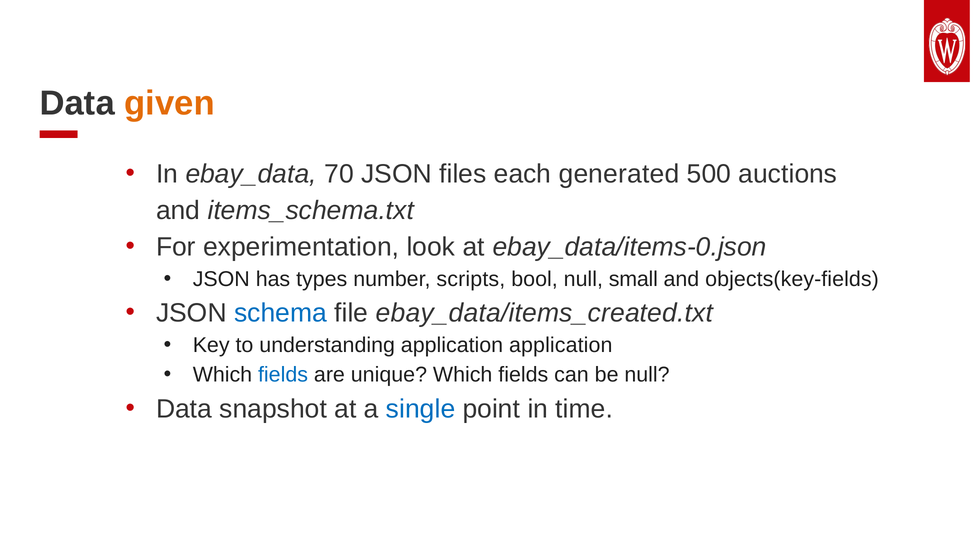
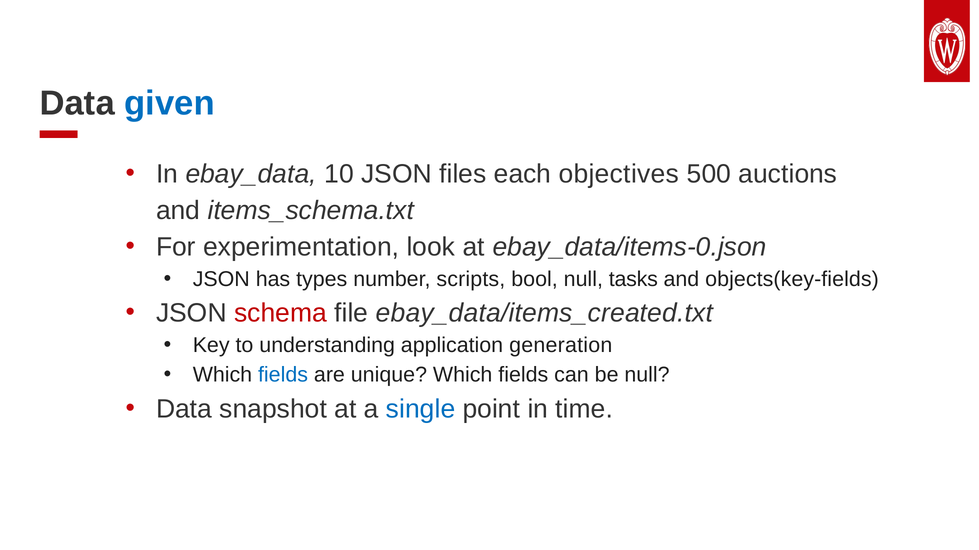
given colour: orange -> blue (169, 103)
70: 70 -> 10 (339, 174)
generated: generated -> objectives (619, 174)
small: small -> tasks (633, 280)
schema colour: blue -> red (281, 314)
application application: application -> generation (561, 346)
